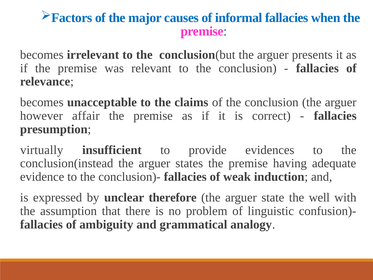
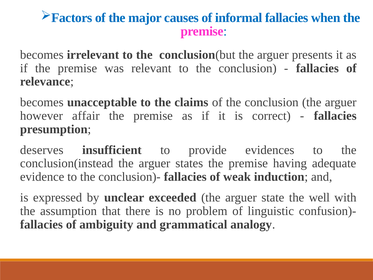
virtually: virtually -> deserves (42, 150)
therefore: therefore -> exceeded (173, 197)
